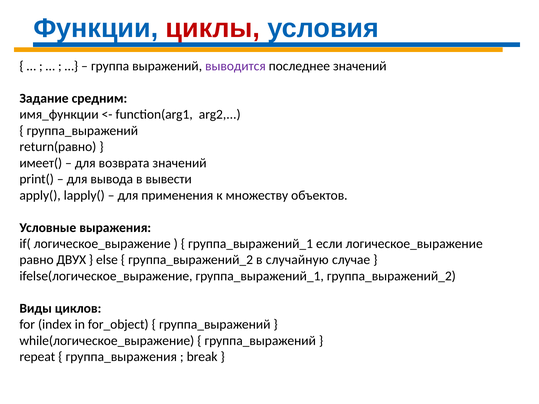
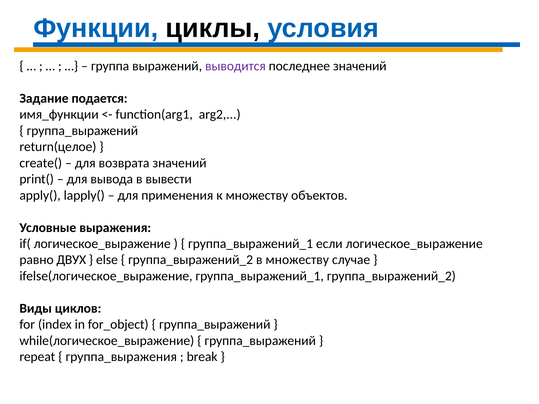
циклы colour: red -> black (213, 28)
средним: средним -> подается (100, 98)
return(равно: return(равно -> return(целое (58, 147)
имеет(: имеет( -> create( (41, 163)
в случайную: случайную -> множеству (297, 260)
